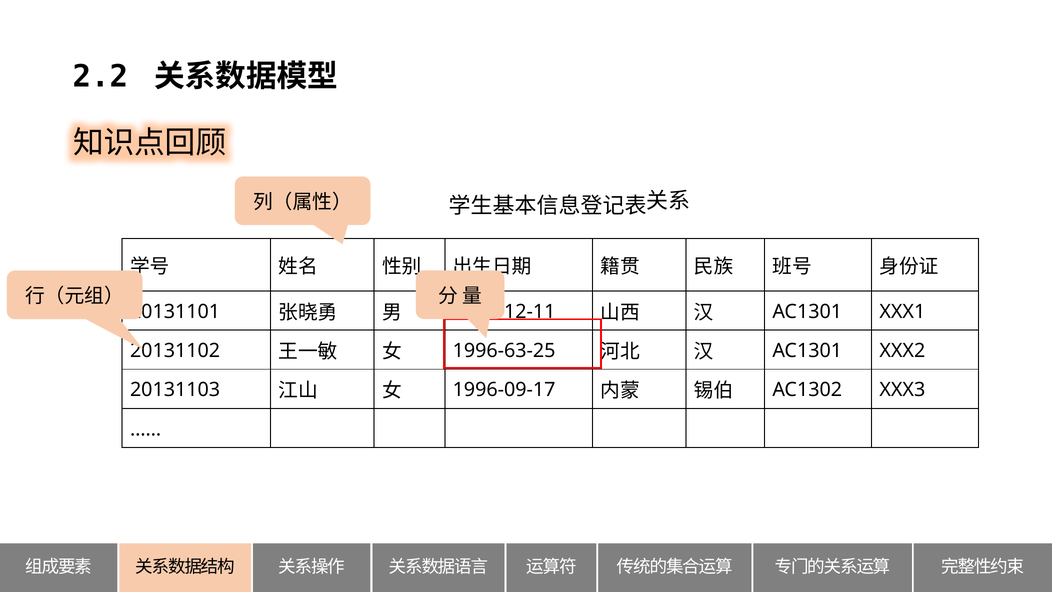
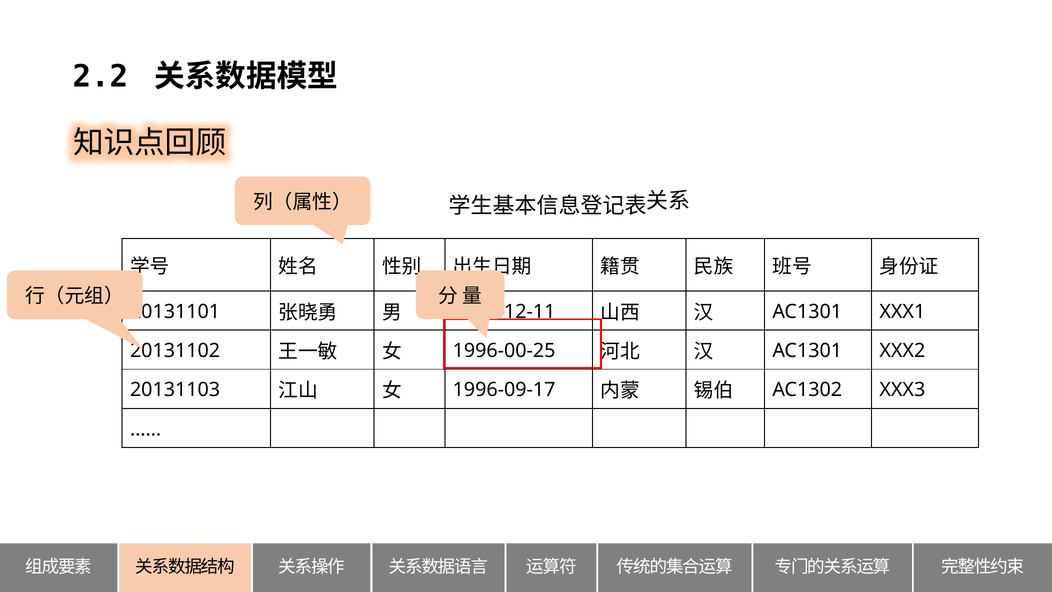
1996-63-25: 1996-63-25 -> 1996-00-25 (504, 351)
